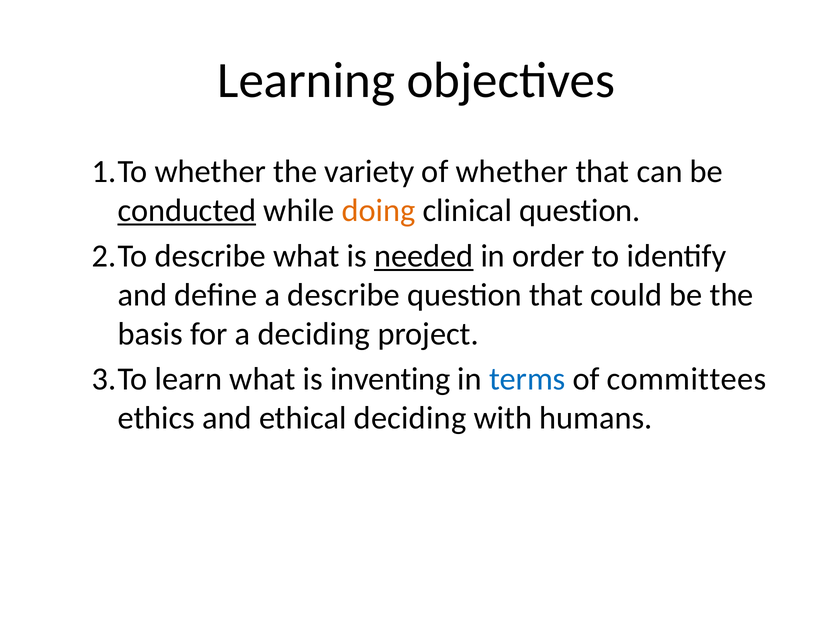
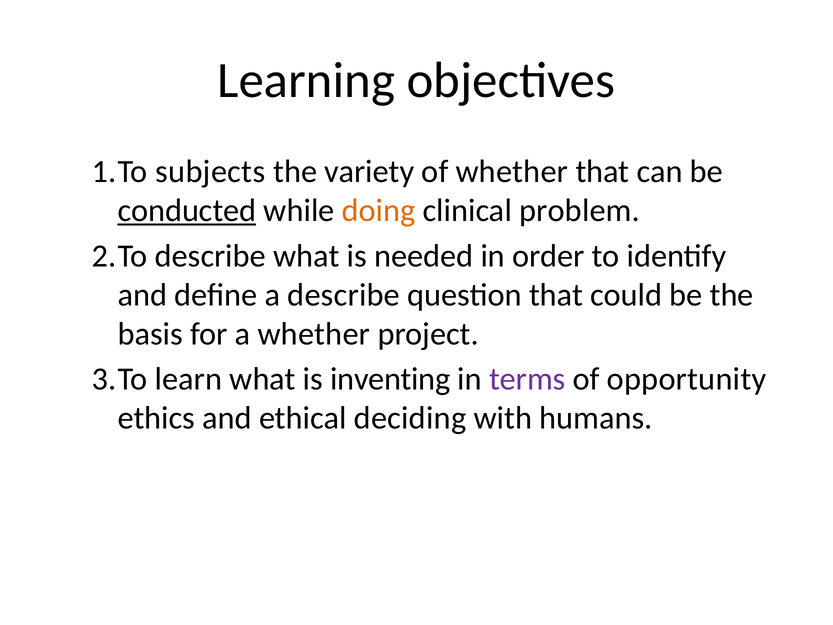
whether: whether -> subjects (210, 172)
clinical question: question -> problem (580, 211)
needed underline: present -> none (424, 256)
a deciding: deciding -> whether (314, 334)
terms colour: blue -> purple (527, 379)
committees: committees -> opportunity (687, 379)
